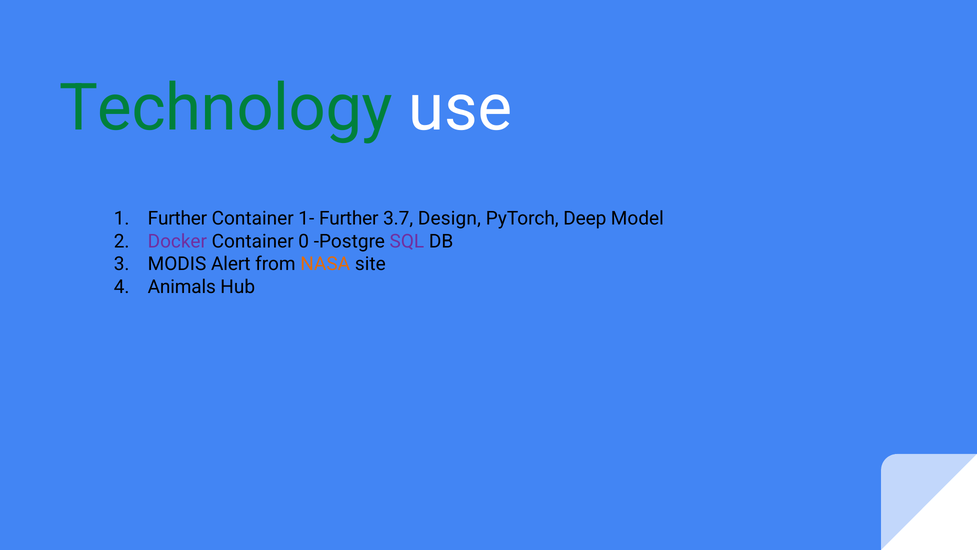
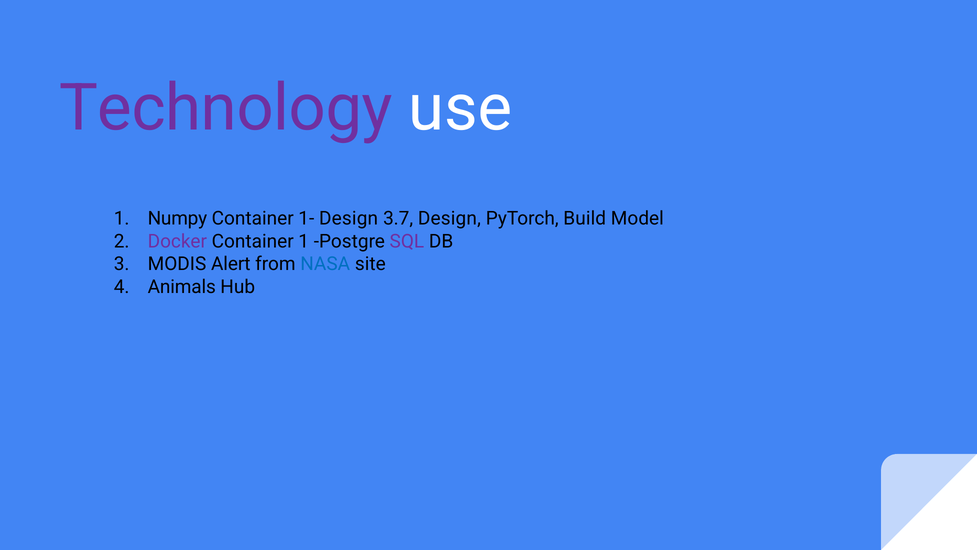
Technology colour: green -> purple (226, 108)
Further: Further -> Numpy (177, 218)
1- Further: Further -> Design (349, 218)
Deep: Deep -> Build (585, 218)
Container 0: 0 -> 1 (304, 241)
NASA colour: orange -> blue (325, 264)
